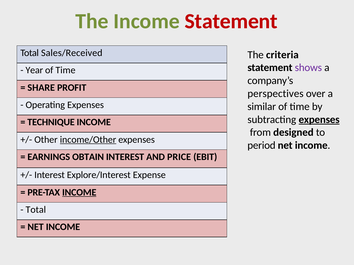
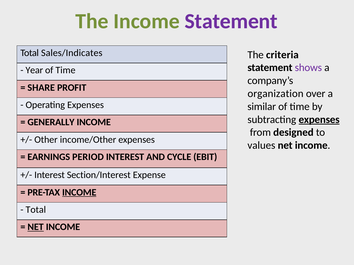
Statement colour: red -> purple (231, 21)
Sales/Received: Sales/Received -> Sales/Indicates (72, 53)
perspectives: perspectives -> organization (276, 94)
TECHNIQUE: TECHNIQUE -> GENERALLY (51, 122)
income/Other underline: present -> none (88, 140)
period: period -> values (261, 146)
OBTAIN: OBTAIN -> PERIOD (88, 157)
PRICE: PRICE -> CYCLE (179, 157)
Explore/Interest: Explore/Interest -> Section/Interest (99, 175)
NET underline: none -> present (36, 227)
